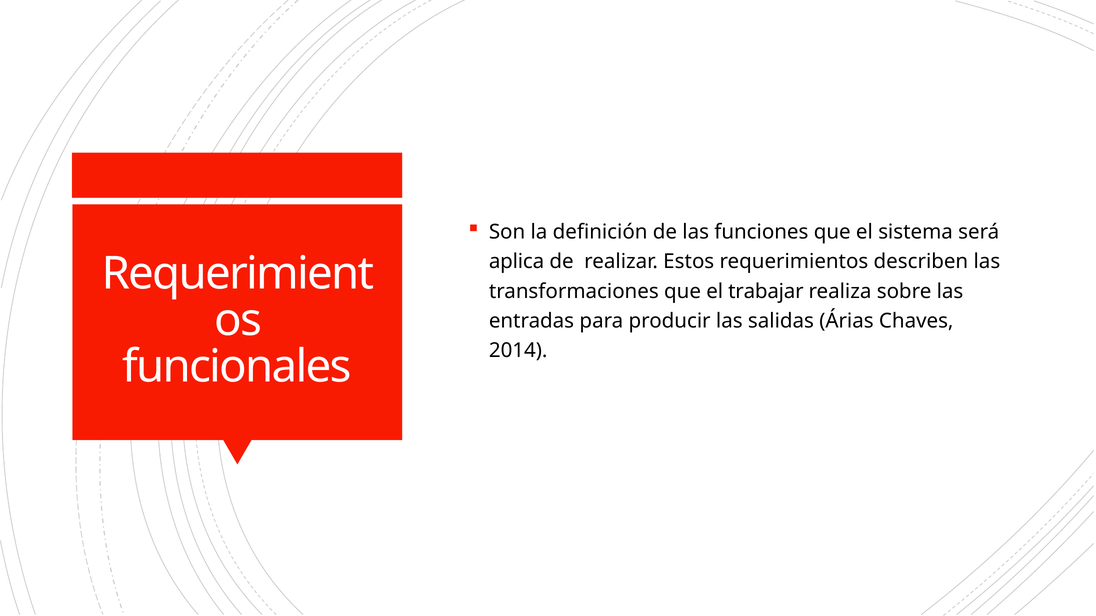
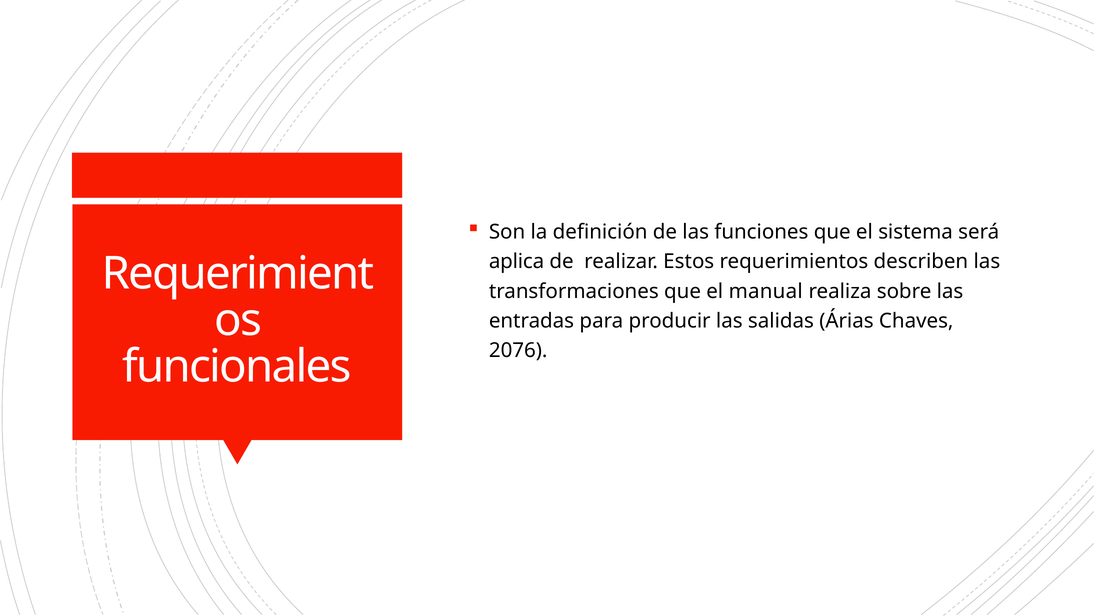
trabajar: trabajar -> manual (766, 291)
2014: 2014 -> 2076 (518, 351)
